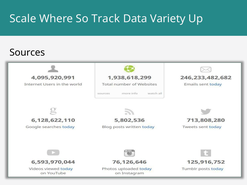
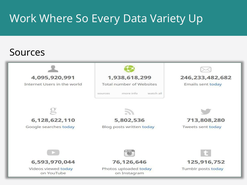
Scale: Scale -> Work (23, 19)
Track: Track -> Every (106, 19)
